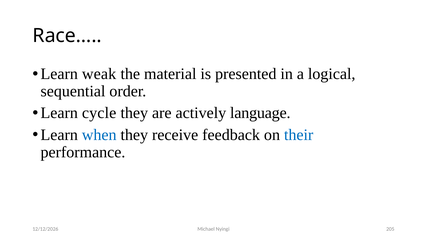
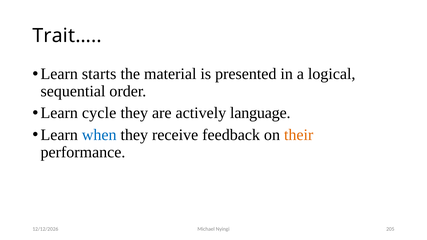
Race…: Race… -> Trait… (67, 36)
weak: weak -> starts (99, 74)
their colour: blue -> orange (299, 135)
